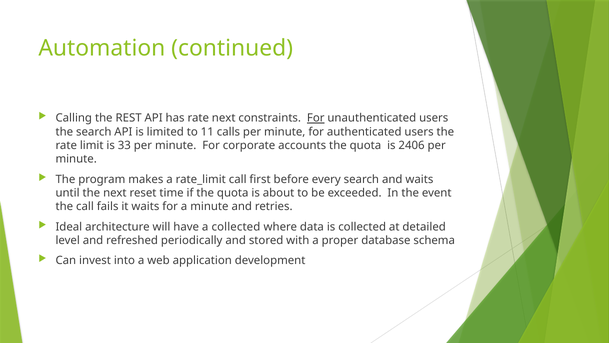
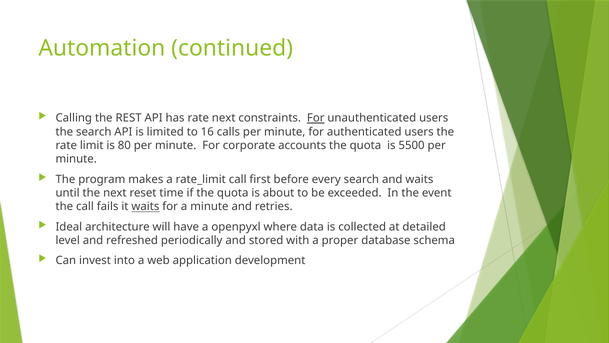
11: 11 -> 16 (207, 132)
33: 33 -> 80 (124, 145)
2406: 2406 -> 5500 (412, 145)
waits underline: none -> present (145, 206)
a collected: collected -> openpyxl (236, 226)
